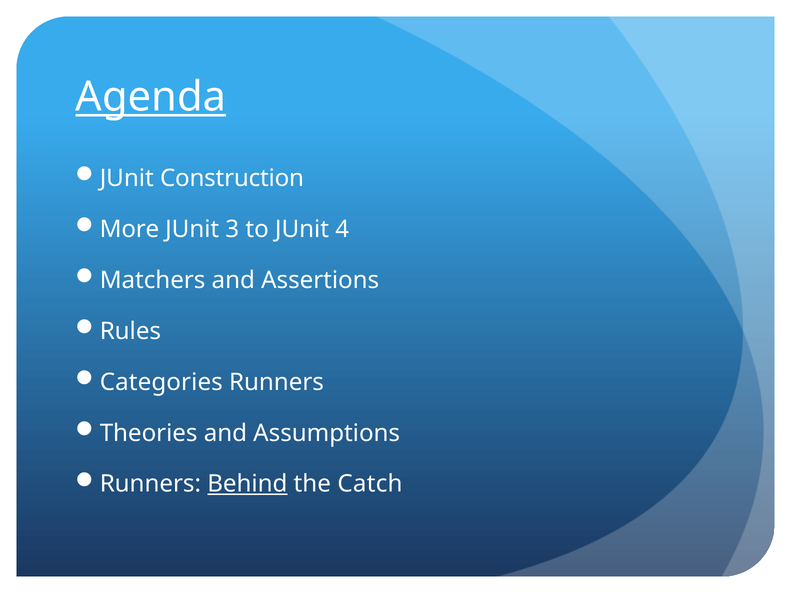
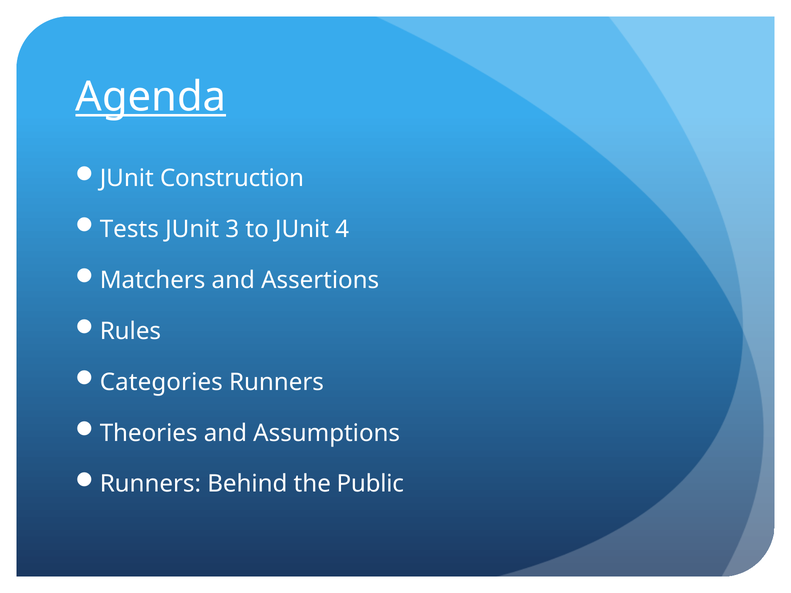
More: More -> Tests (129, 229)
Behind underline: present -> none (247, 484)
Catch: Catch -> Public (370, 484)
